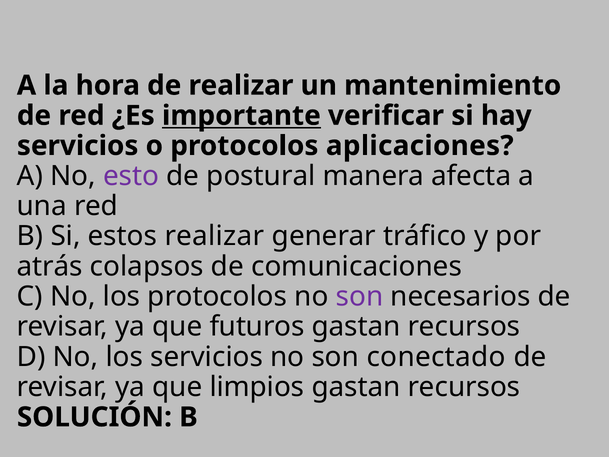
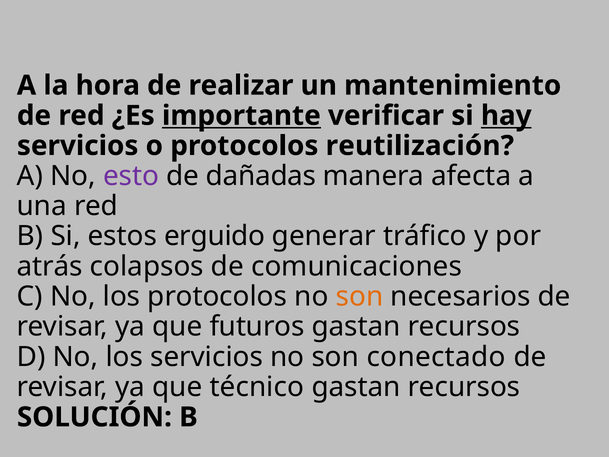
hay underline: none -> present (506, 116)
aplicaciones: aplicaciones -> reutilización (420, 146)
postural: postural -> dañadas (261, 176)
estos realizar: realizar -> erguido (215, 236)
son colour: purple -> orange (360, 296)
limpios: limpios -> técnico (257, 387)
